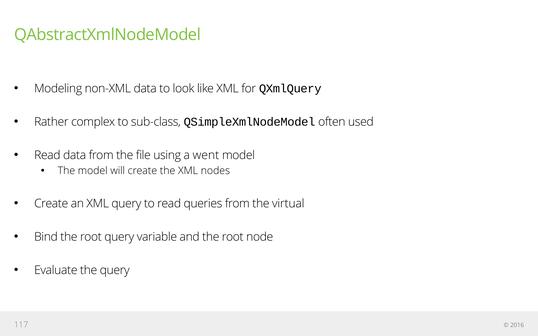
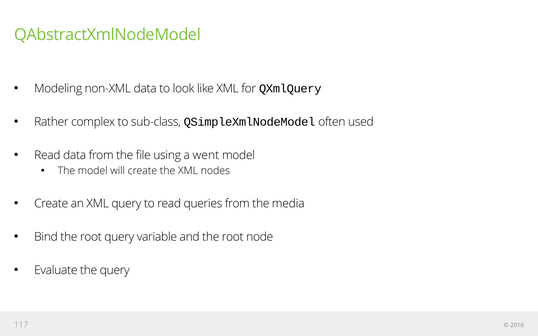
virtual: virtual -> media (288, 204)
